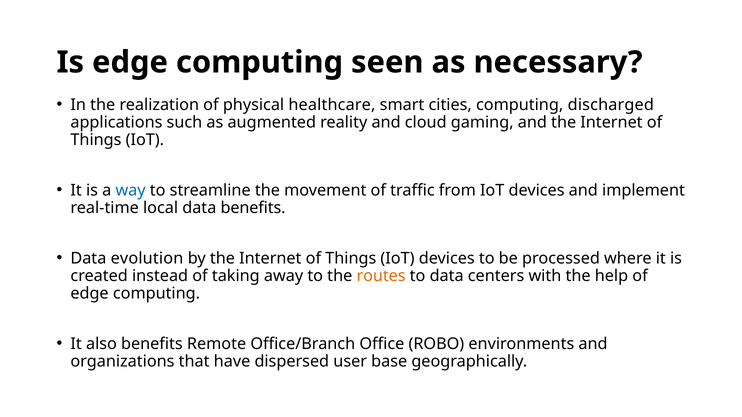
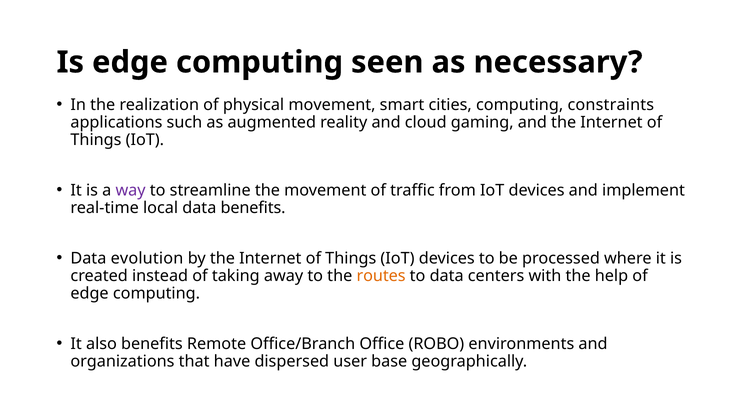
physical healthcare: healthcare -> movement (332, 105)
discharged: discharged -> constraints (611, 105)
way colour: blue -> purple (131, 190)
